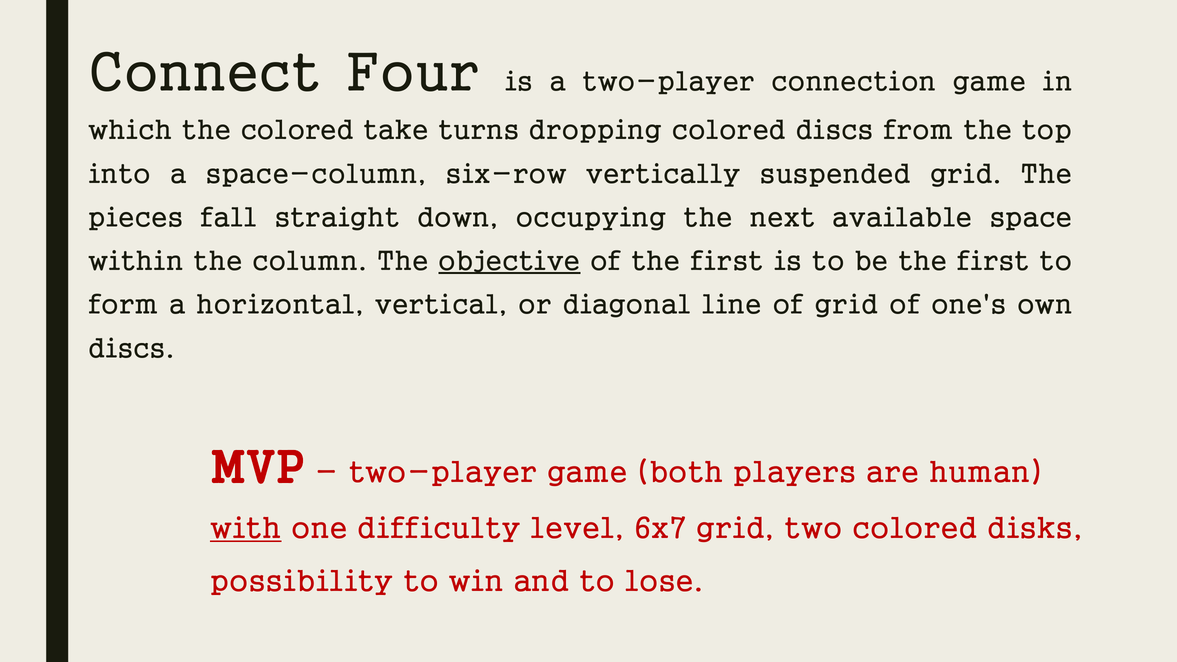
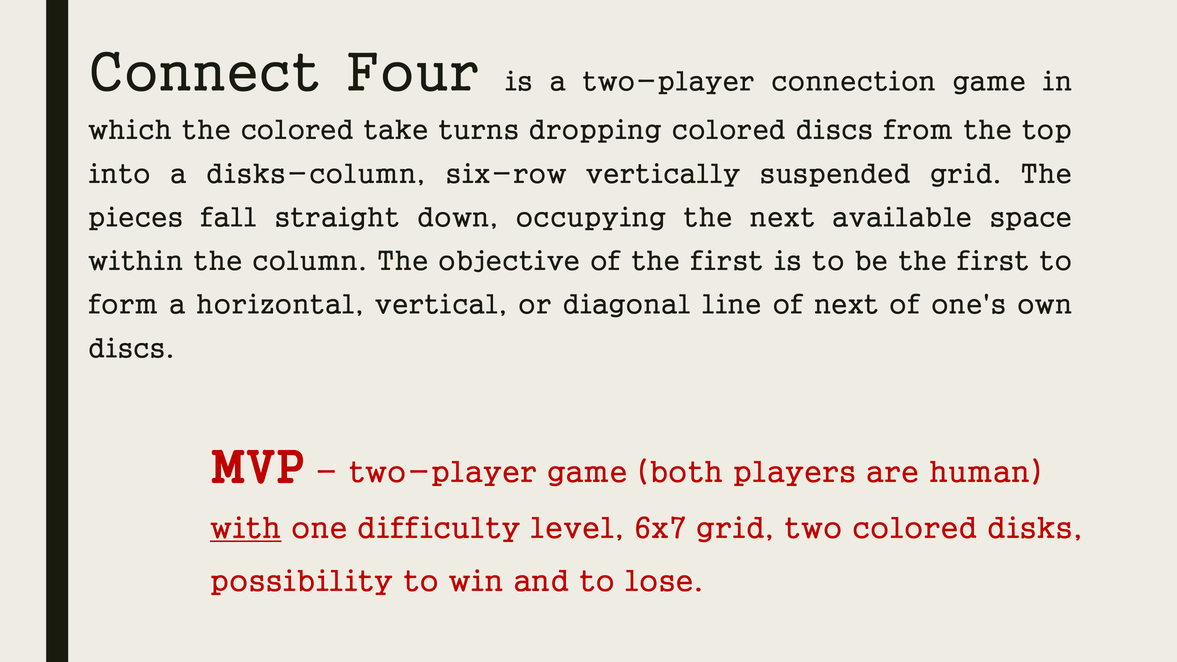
space-column: space-column -> disks-column (316, 174)
objective underline: present -> none (509, 261)
of grid: grid -> next (847, 305)
